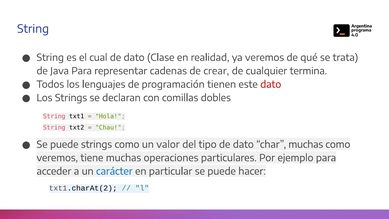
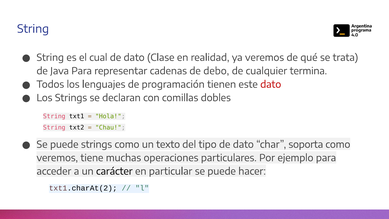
crear: crear -> debo (216, 71)
valor: valor -> texto (168, 144)
char muchas: muchas -> soporta (306, 144)
carácter colour: blue -> black (114, 171)
